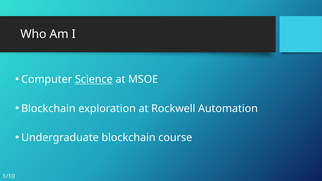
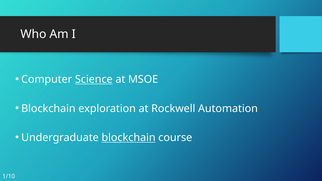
blockchain underline: none -> present (129, 138)
